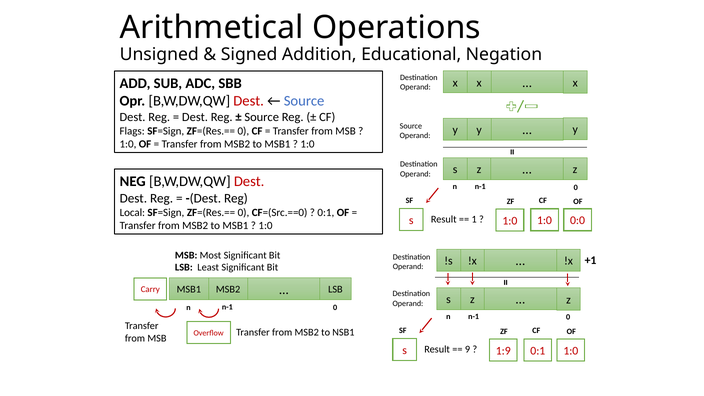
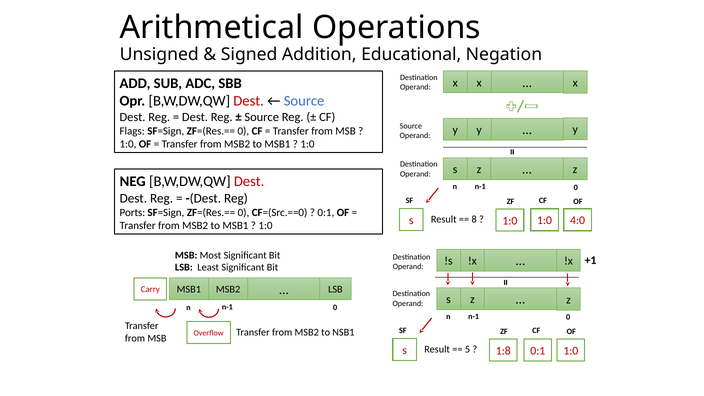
Local: Local -> Ports (132, 213)
1: 1 -> 8 (474, 219)
0:0: 0:0 -> 4:0 (577, 221)
9: 9 -> 5 (467, 350)
1:9: 1:9 -> 1:8 (503, 351)
